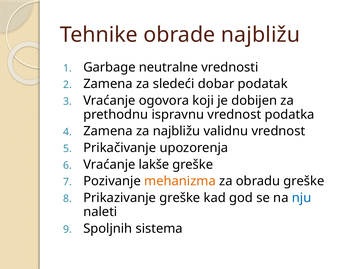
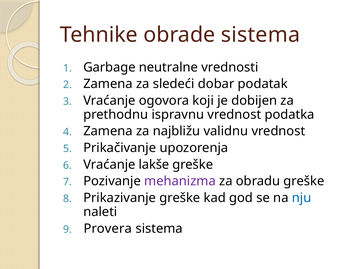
obrade najbližu: najbližu -> sistema (260, 35)
mehanizma colour: orange -> purple (180, 181)
Spoljnih: Spoljnih -> Provera (108, 229)
